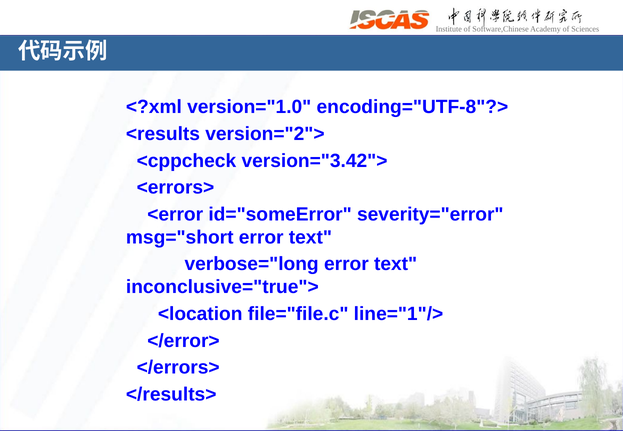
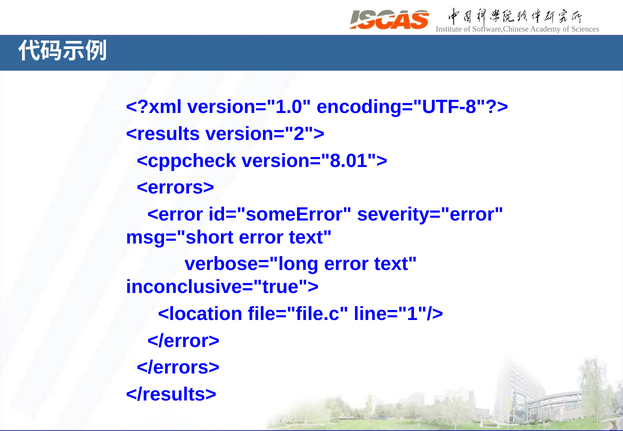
version="3.42">: version="3.42"> -> version="8.01"> (315, 161)
